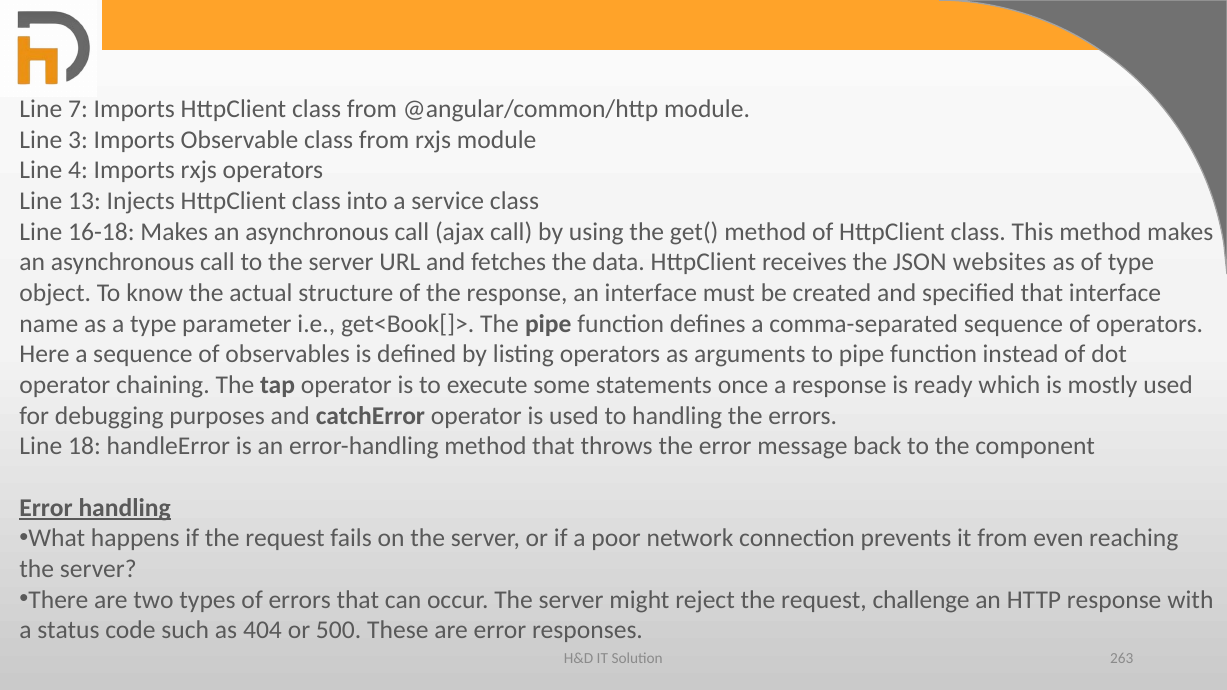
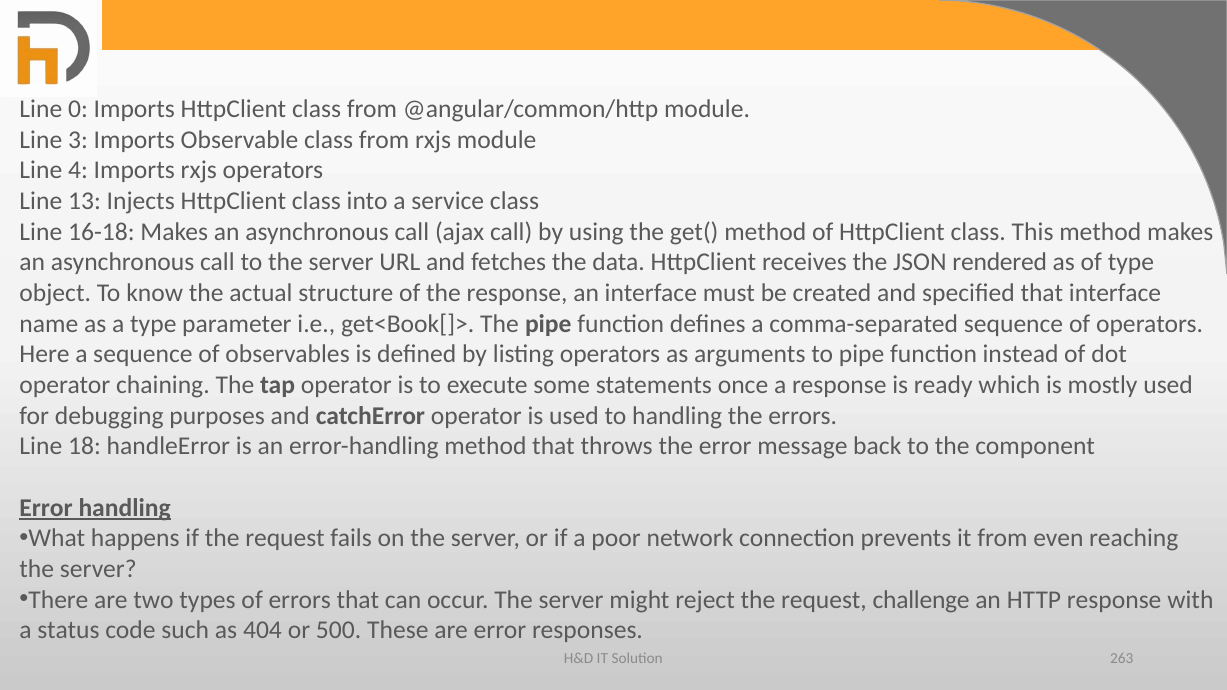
7: 7 -> 0 (78, 109)
websites: websites -> rendered (1000, 262)
